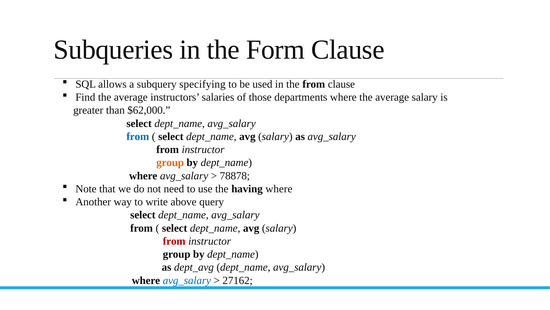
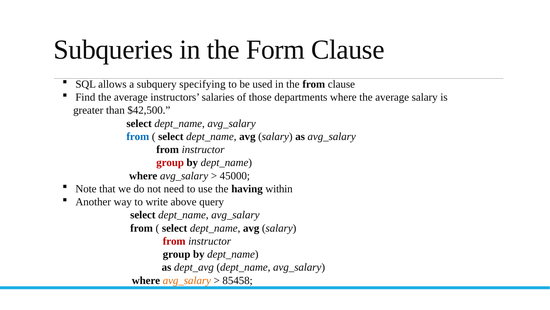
$62,000: $62,000 -> $42,500 (149, 110)
group colour: orange -> red (170, 162)
78878: 78878 -> 45000 (235, 175)
having where: where -> within (279, 188)
avg_salary colour: blue -> orange (187, 280)
27162: 27162 -> 85458 (238, 280)
